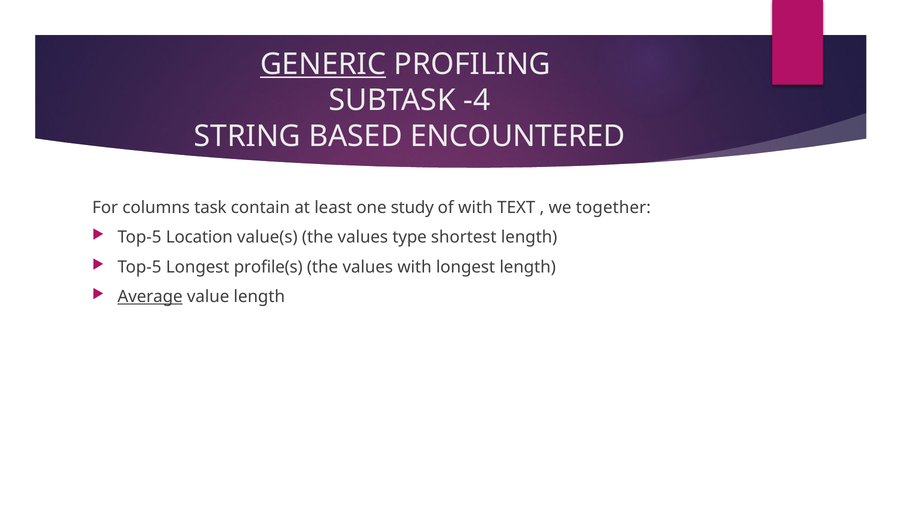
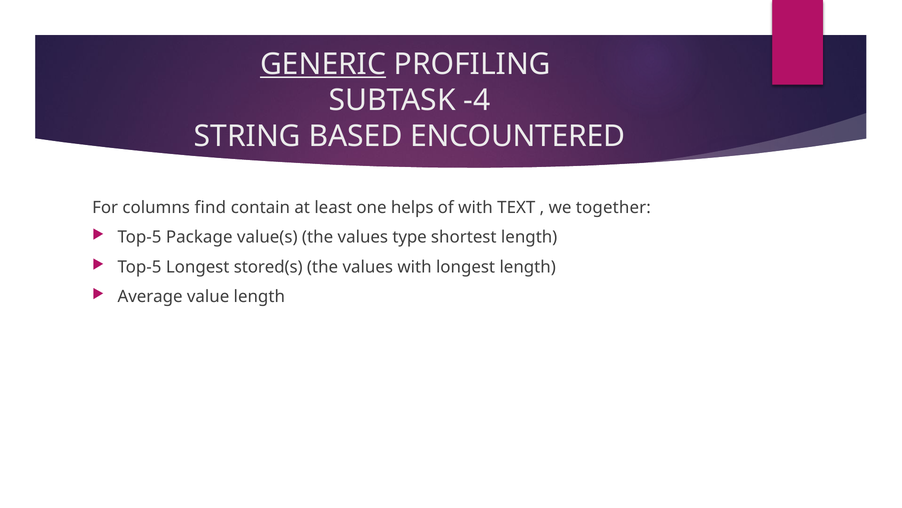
task: task -> find (210, 207)
study: study -> helps (412, 207)
Location: Location -> Package (199, 237)
profile(s: profile(s -> stored(s (268, 267)
Average underline: present -> none (150, 296)
